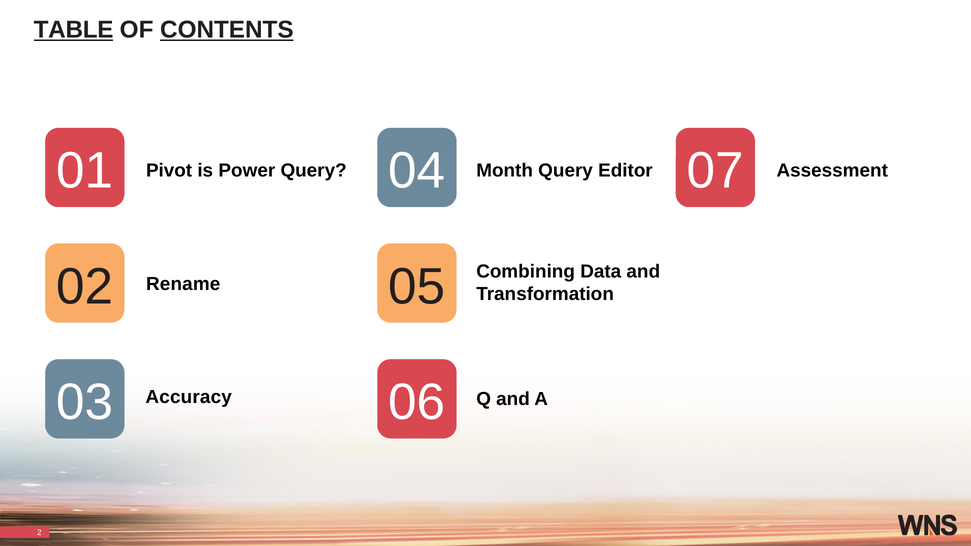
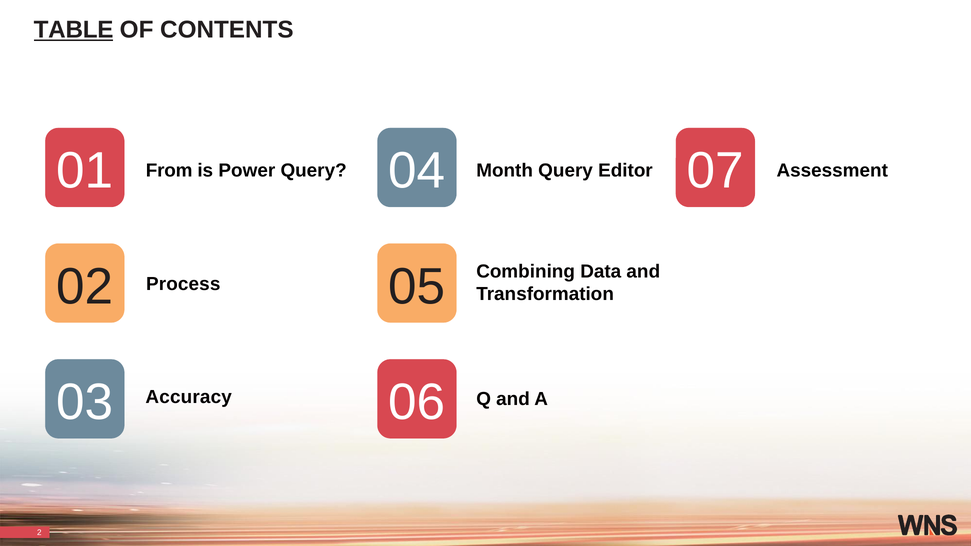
CONTENTS underline: present -> none (227, 30)
Pivot: Pivot -> From (169, 171)
Rename: Rename -> Process (183, 284)
